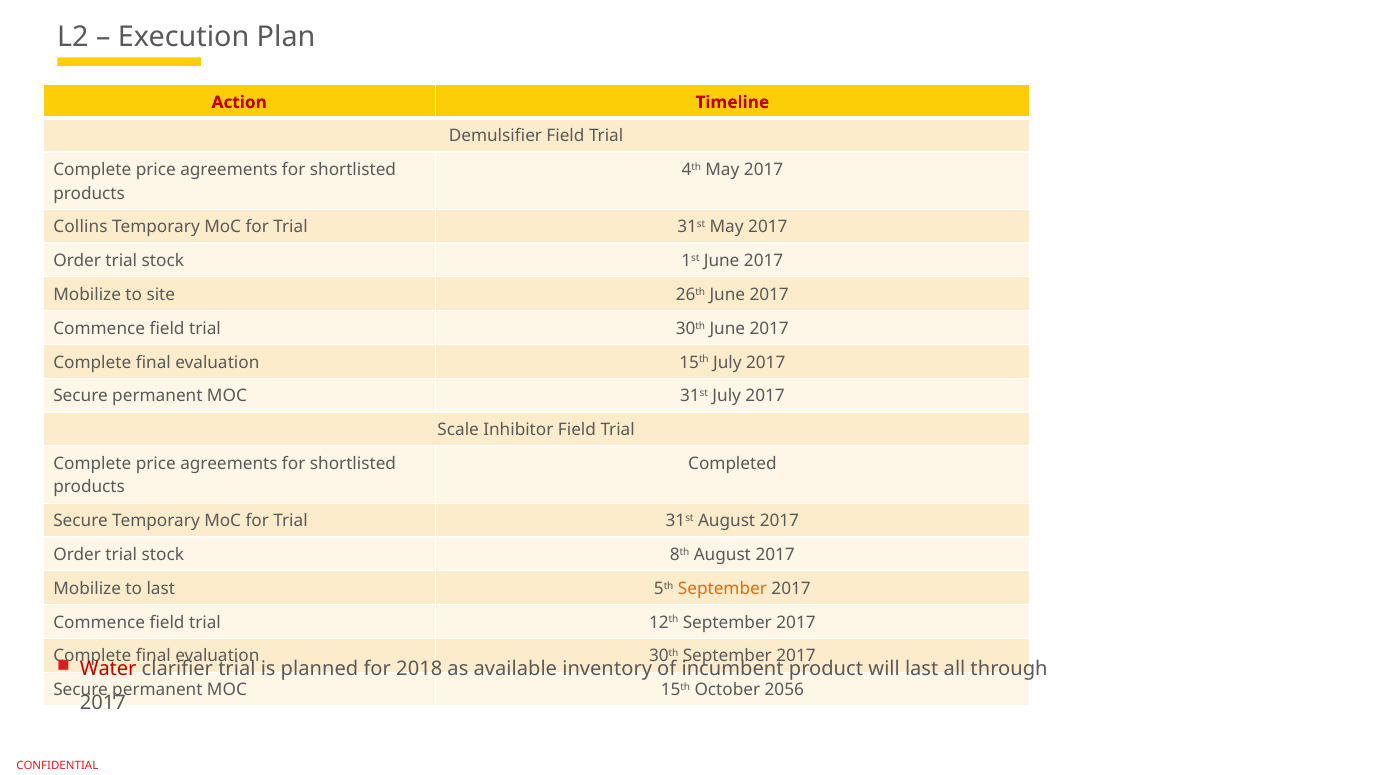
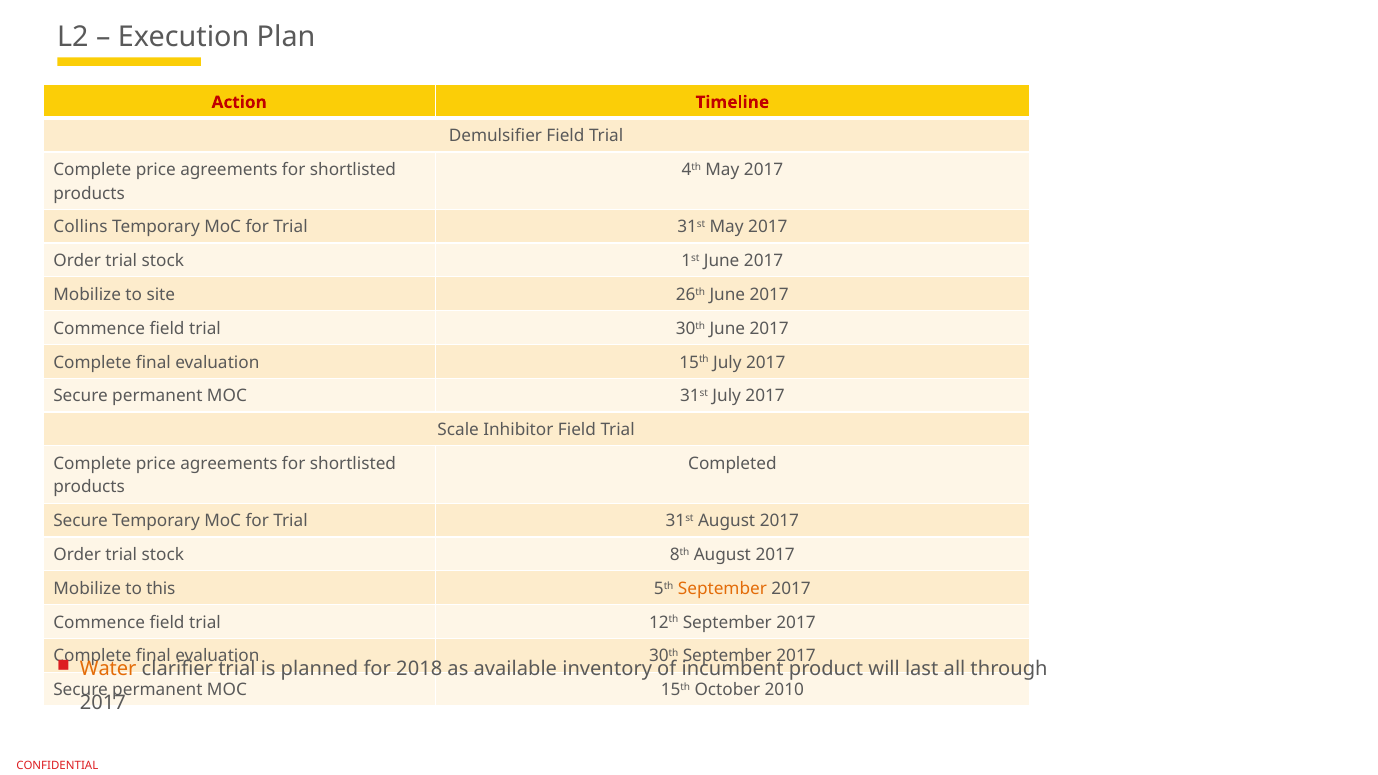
to last: last -> this (161, 589)
Water colour: red -> orange (108, 669)
2056: 2056 -> 2010 (784, 690)
